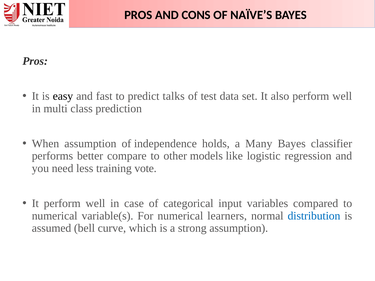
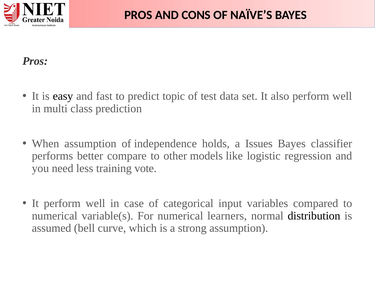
talks: talks -> topic (174, 96)
Many: Many -> Issues (259, 144)
distribution colour: blue -> black (314, 216)
